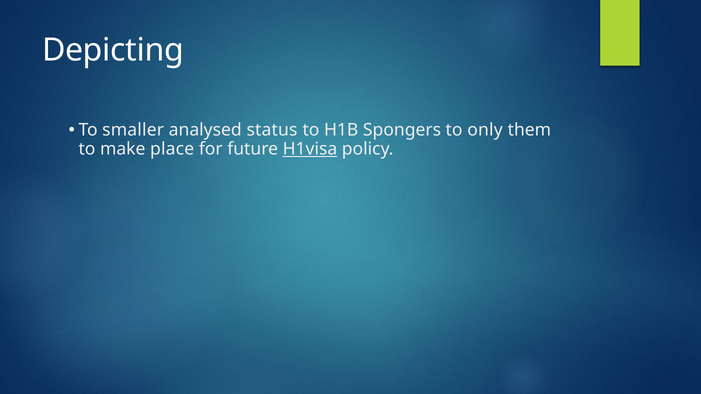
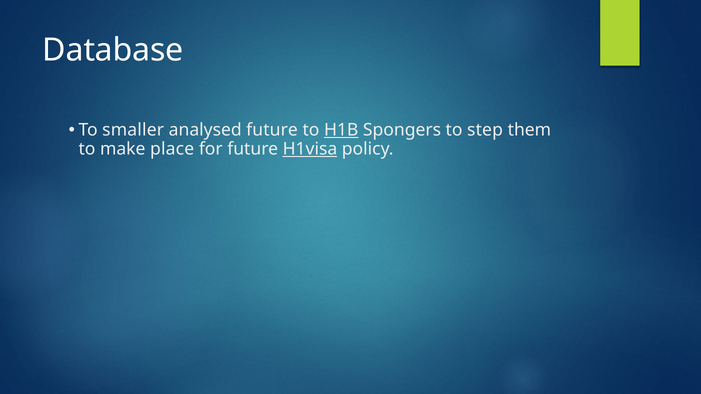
Depicting: Depicting -> Database (113, 50)
analysed status: status -> future (272, 130)
H1B underline: none -> present (341, 130)
only: only -> step (485, 130)
